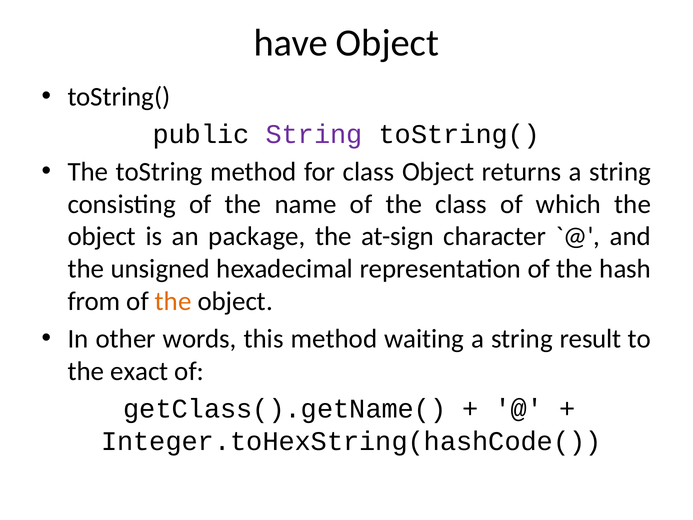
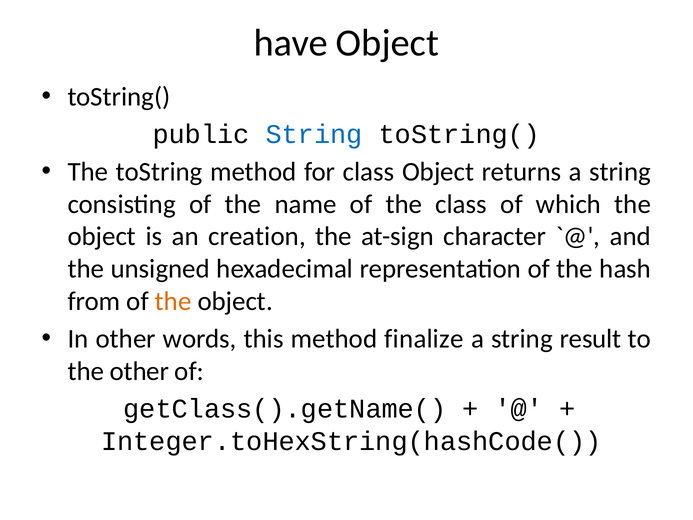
String colour: purple -> blue (314, 134)
package: package -> creation (257, 236)
waiting: waiting -> finalize (424, 339)
the exact: exact -> other (139, 371)
